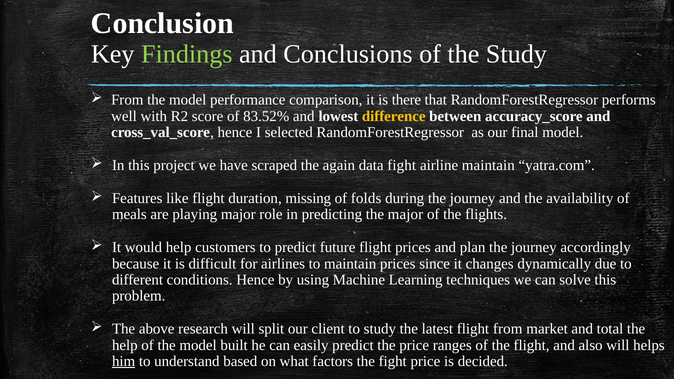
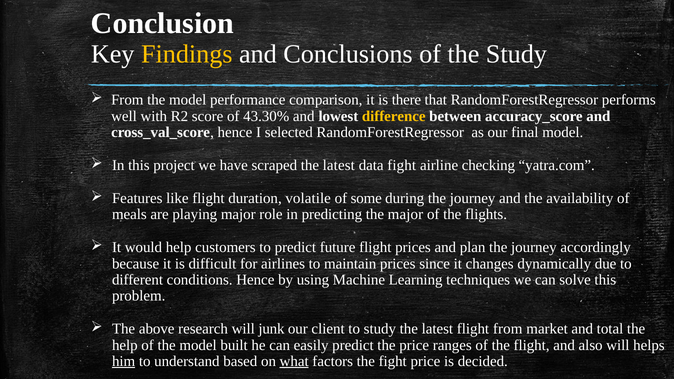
Findings colour: light green -> yellow (187, 54)
83.52%: 83.52% -> 43.30% (266, 116)
scraped the again: again -> latest (339, 165)
airline maintain: maintain -> checking (488, 165)
missing: missing -> volatile (308, 198)
folds: folds -> some (366, 198)
split: split -> junk (271, 329)
what underline: none -> present (294, 361)
